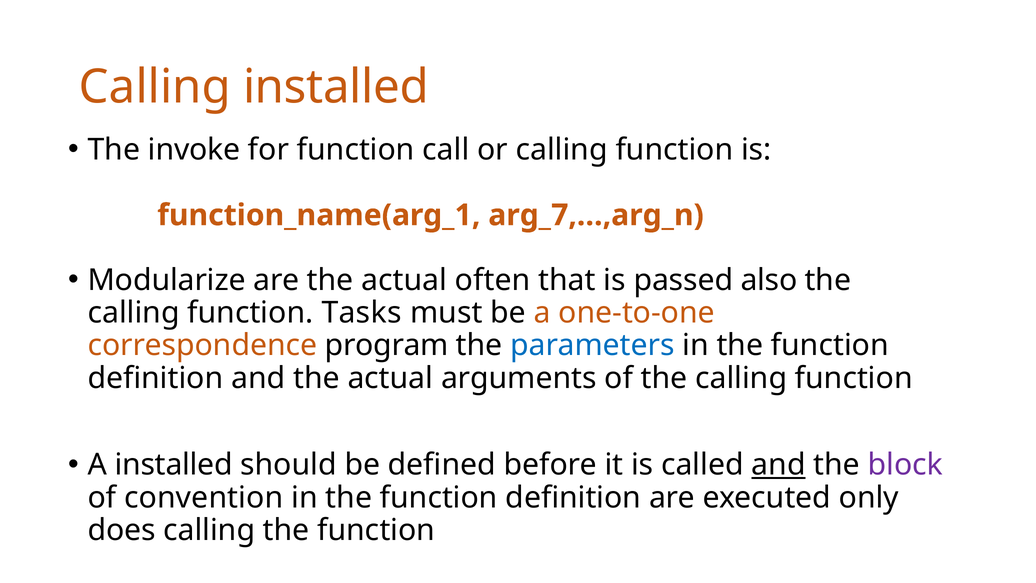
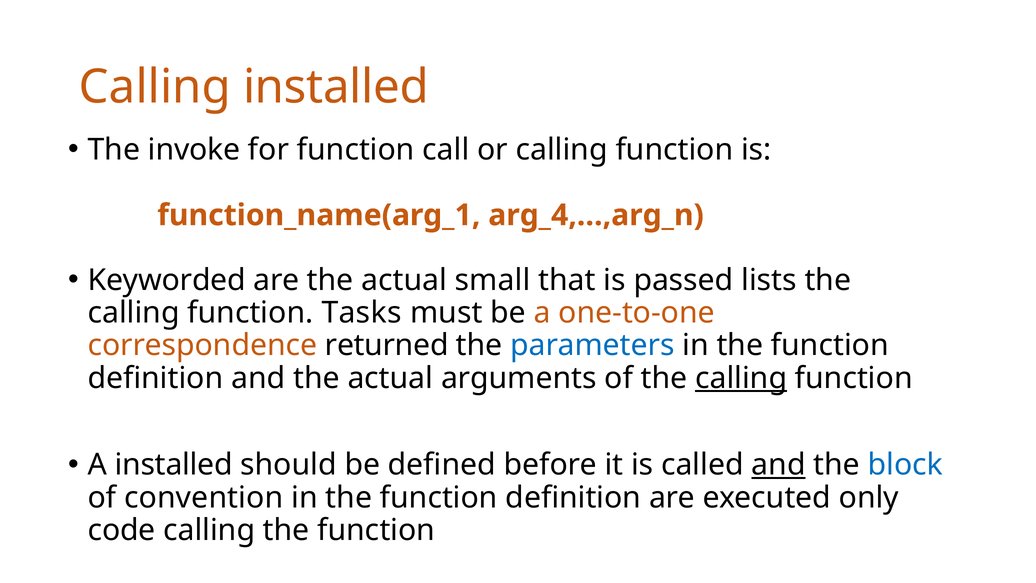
arg_7,…,arg_n: arg_7,…,arg_n -> arg_4,…,arg_n (596, 215)
Modularize: Modularize -> Keyworded (167, 280)
often: often -> small (493, 280)
also: also -> lists (769, 280)
program: program -> returned (387, 345)
calling underline: none -> present (741, 378)
block colour: purple -> blue (905, 465)
does: does -> code (122, 530)
